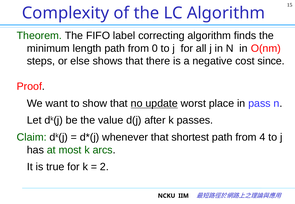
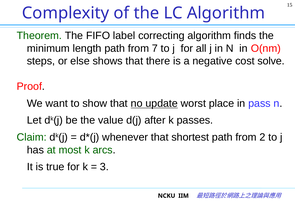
0: 0 -> 7 (155, 48)
since: since -> solve (271, 61)
4: 4 -> 2 (262, 137)
2: 2 -> 3 (104, 167)
